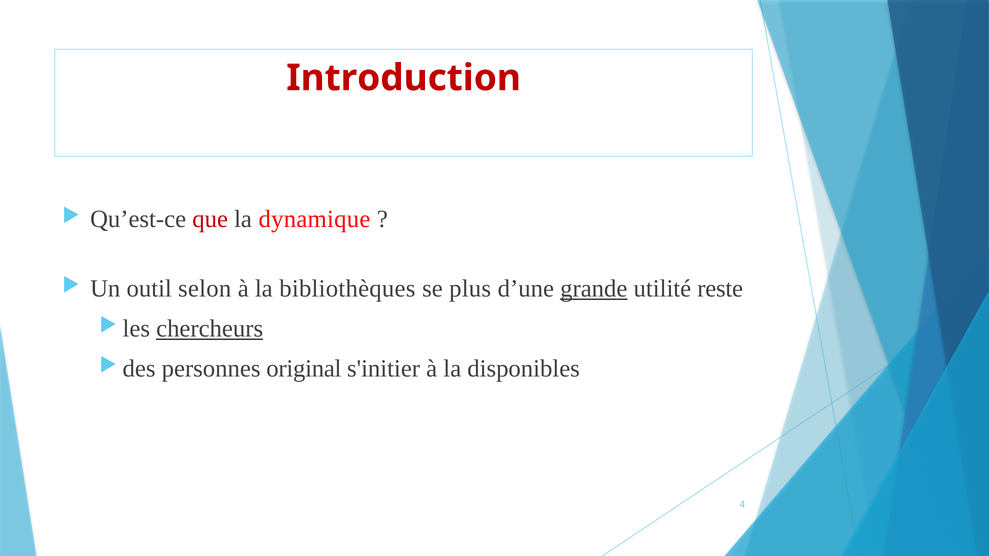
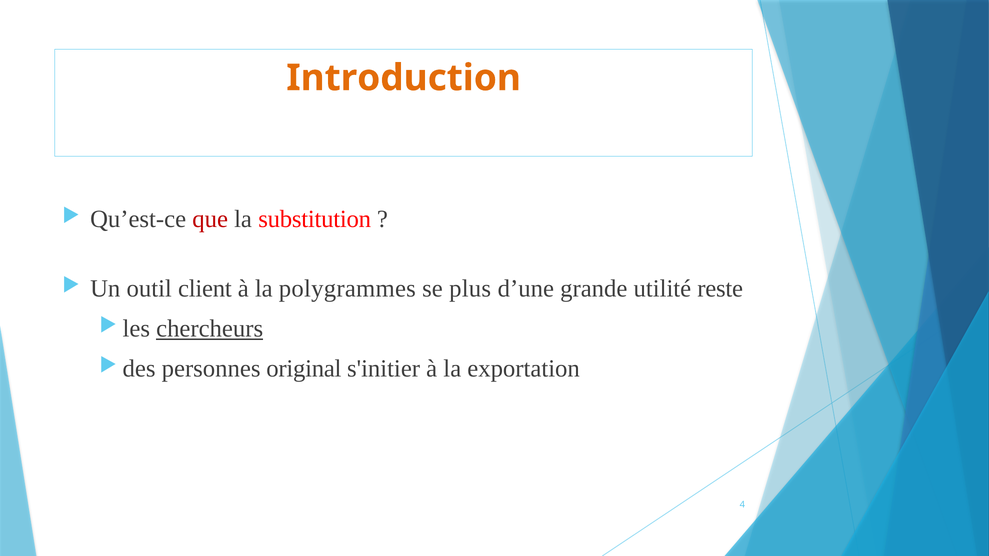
Introduction colour: red -> orange (404, 78)
dynamique: dynamique -> substitution (315, 219)
selon: selon -> client (205, 289)
bibliothèques: bibliothèques -> polygrammes (347, 289)
grande underline: present -> none (594, 289)
disponibles: disponibles -> exportation (524, 369)
